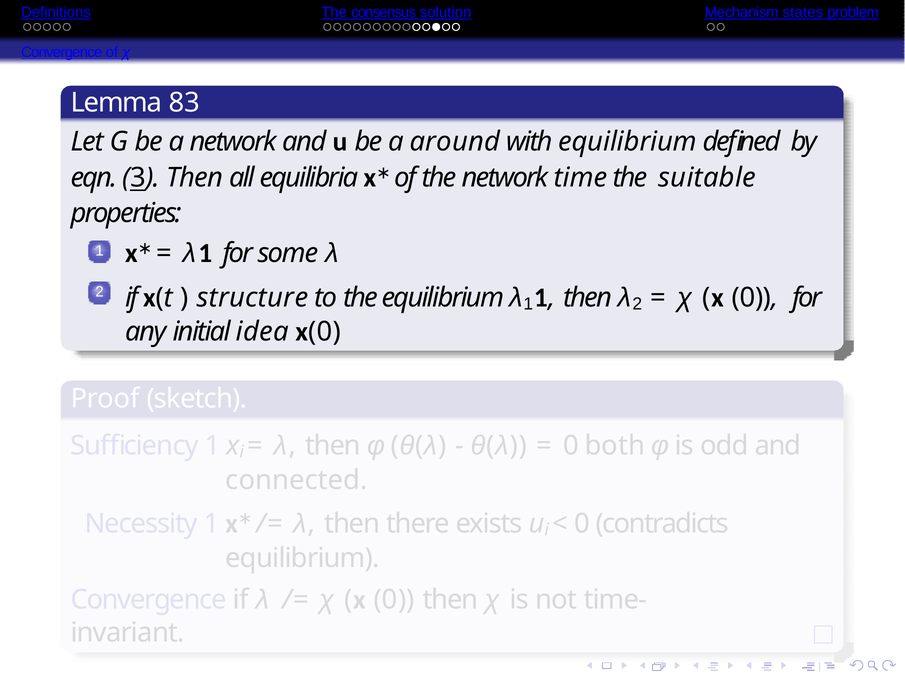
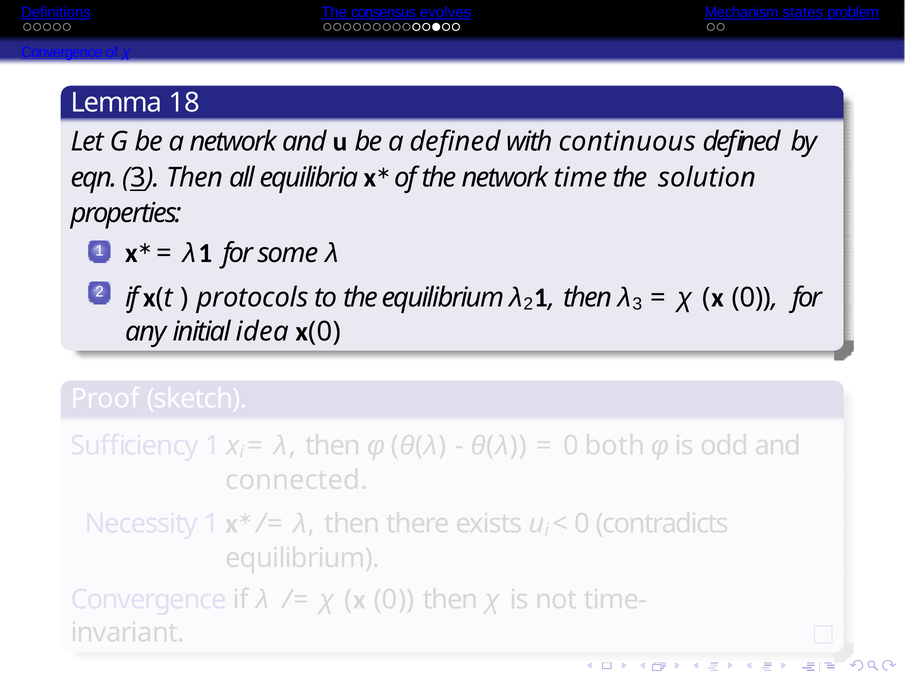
solution: solution -> evolves (446, 12)
83: 83 -> 18 (184, 103)
a around: around -> defined (455, 141)
with equilibrium: equilibrium -> continuous (627, 141)
suitable: suitable -> solution (707, 178)
structure: structure -> protocols (253, 297)
λ 1: 1 -> 2 (528, 303)
λ 2: 2 -> 3 (637, 303)
